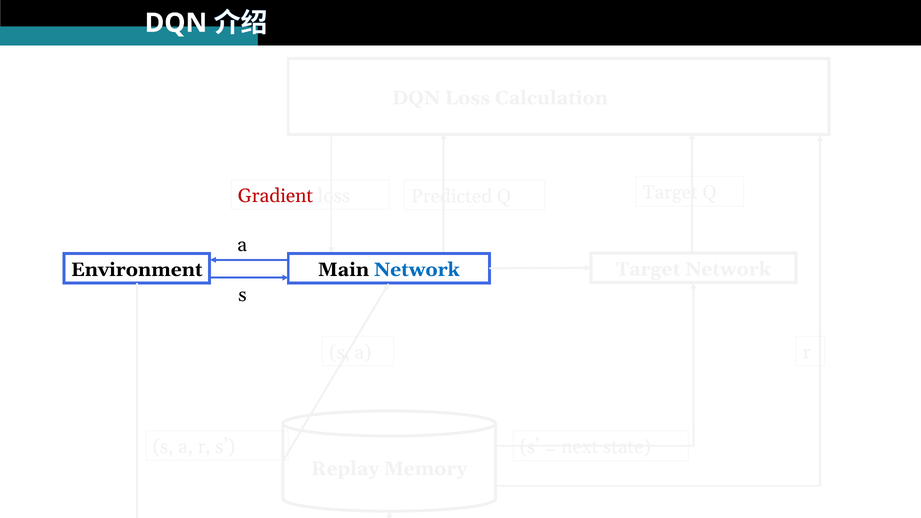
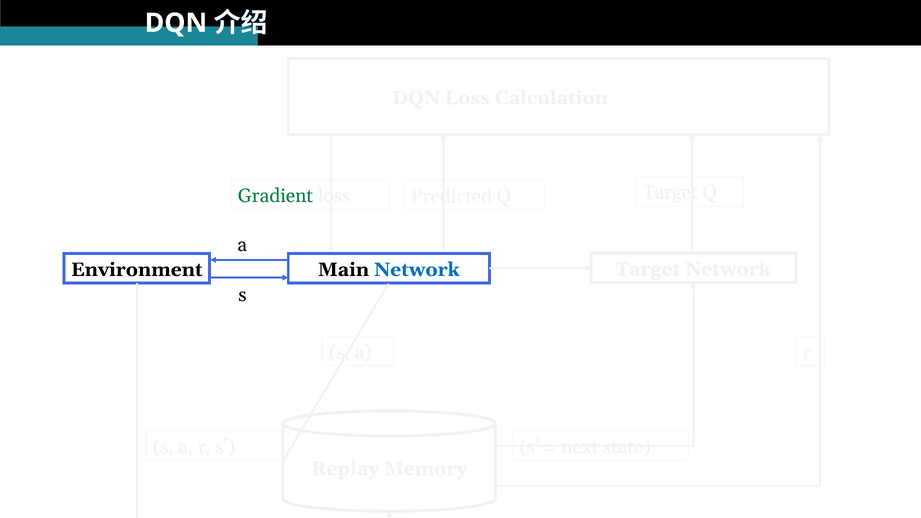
Gradient colour: red -> green (275, 196)
